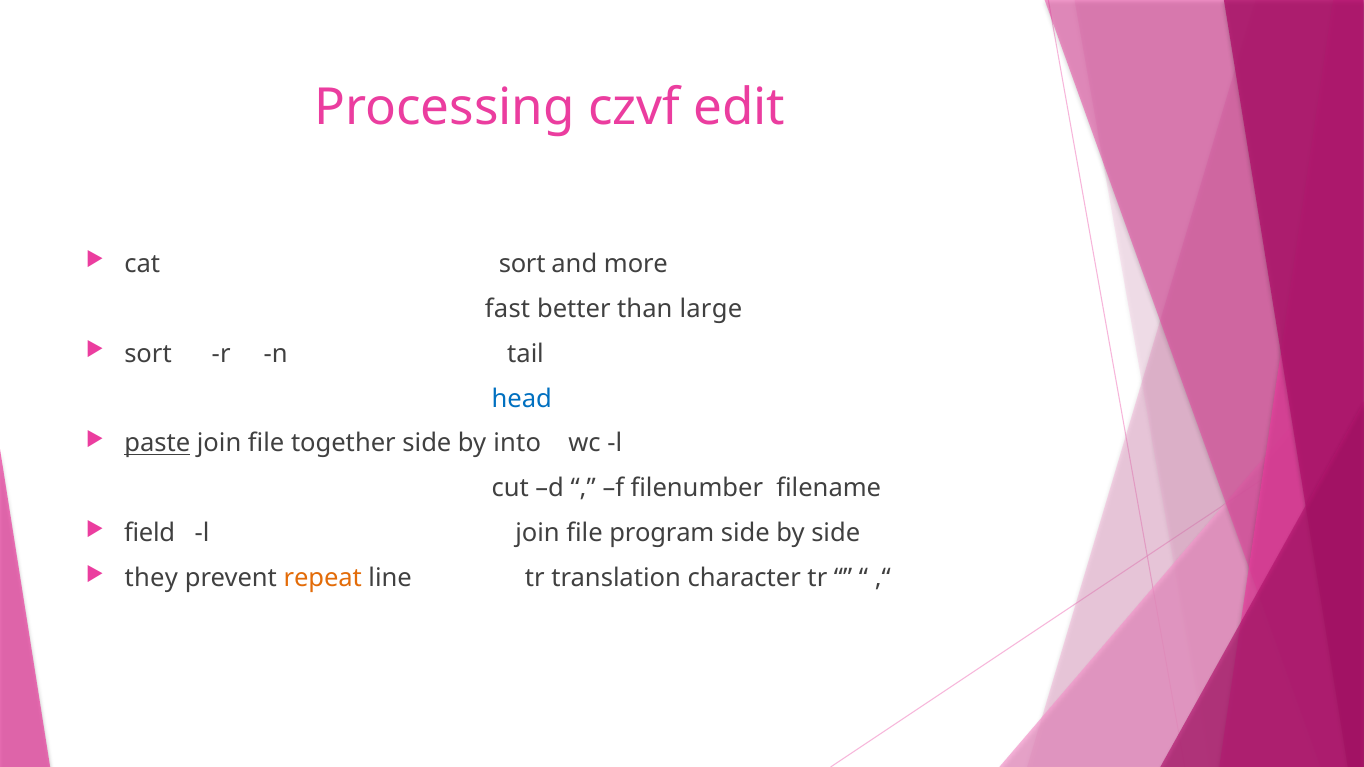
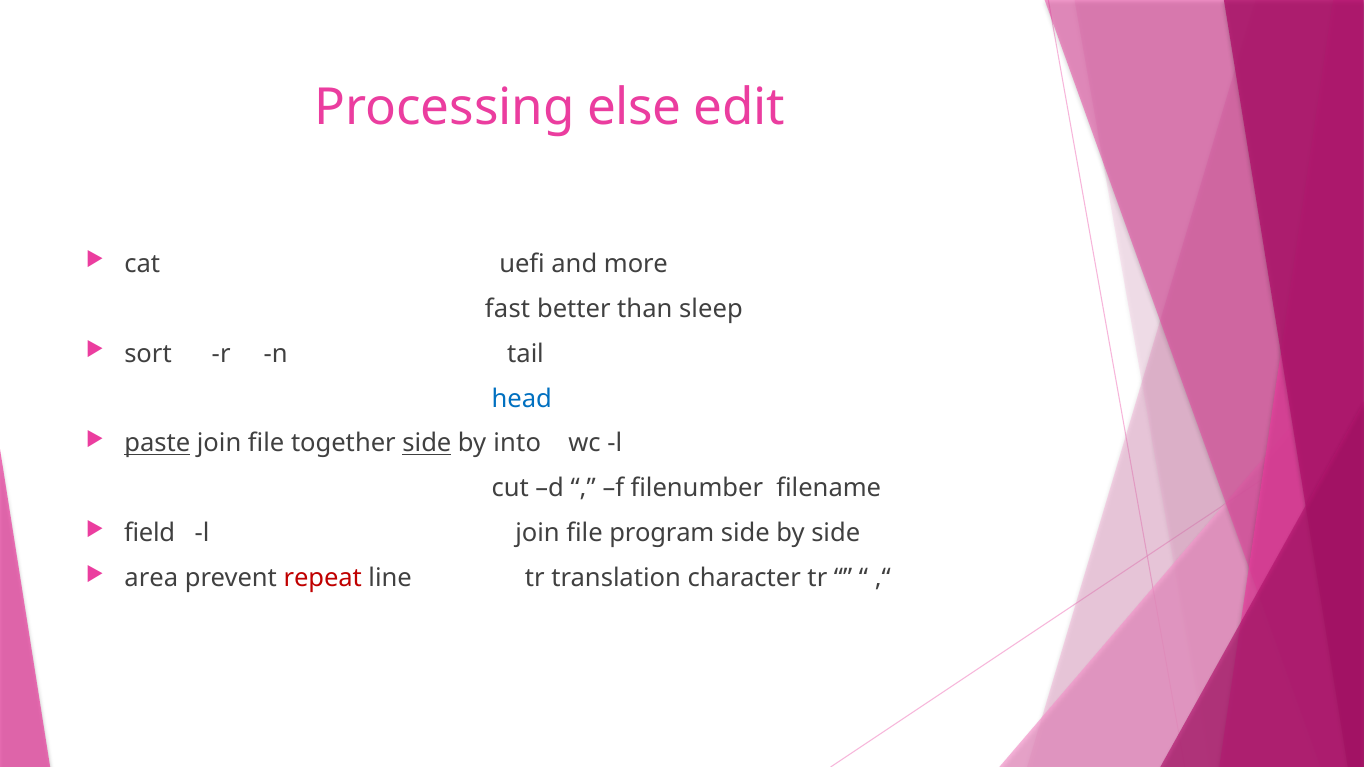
czvf: czvf -> else (634, 108)
cat sort: sort -> uefi (522, 264)
large: large -> sleep (711, 309)
side underline: none -> present (427, 444)
they: they -> area (151, 578)
repeat colour: orange -> red (323, 578)
